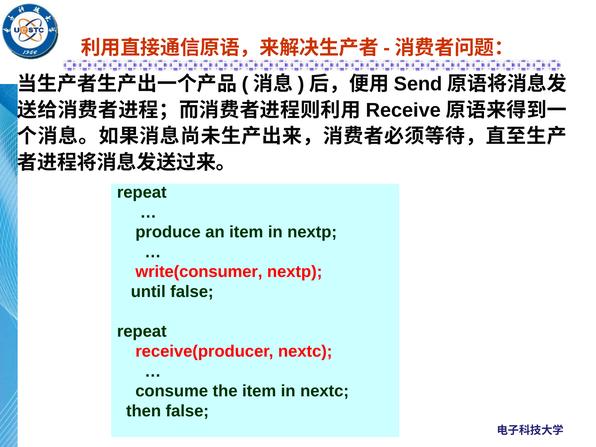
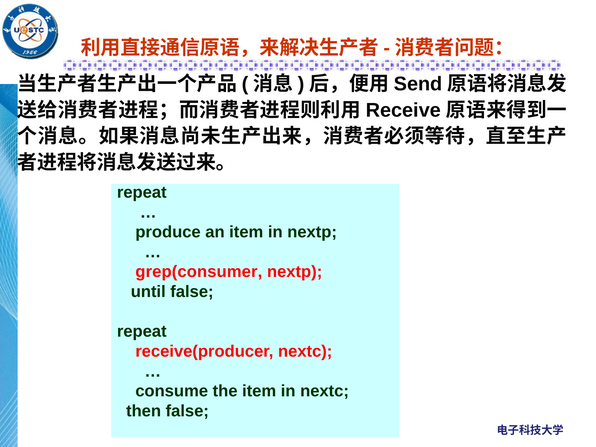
write(consumer: write(consumer -> grep(consumer (199, 272)
